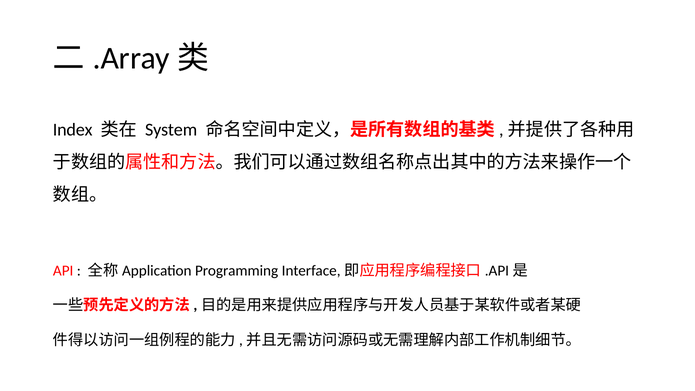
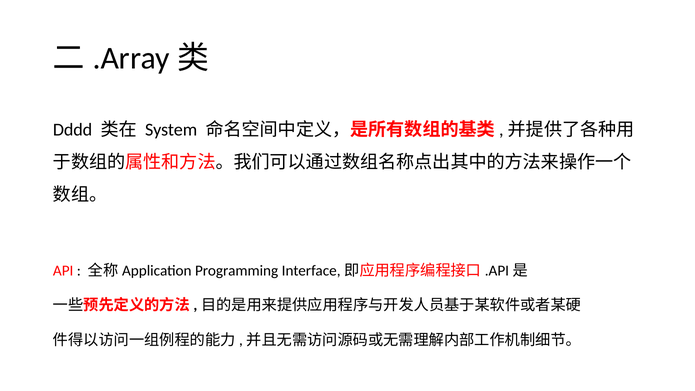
Index: Index -> Dddd (73, 130)
